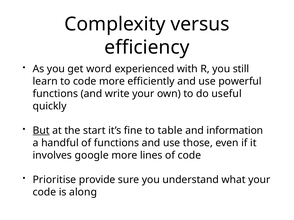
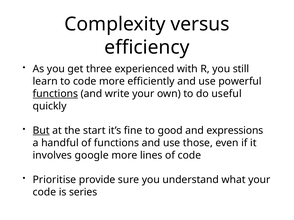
word: word -> three (99, 69)
functions underline: none -> present (55, 94)
table: table -> good (170, 131)
information: information -> expressions (235, 131)
along: along -> series (83, 192)
